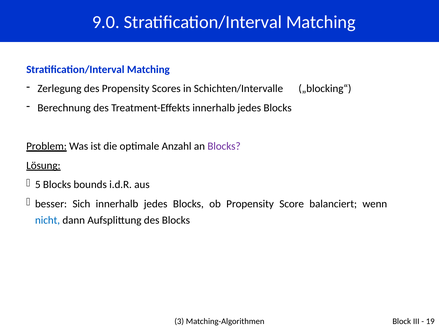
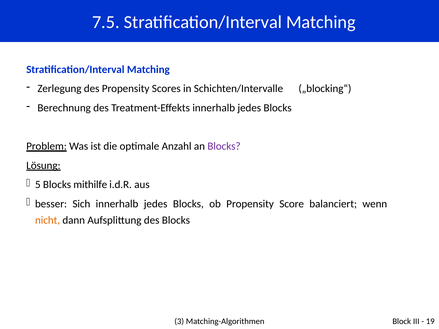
9.0: 9.0 -> 7.5 (106, 22)
bounds: bounds -> mithilfe (90, 185)
nicht colour: blue -> orange (48, 220)
